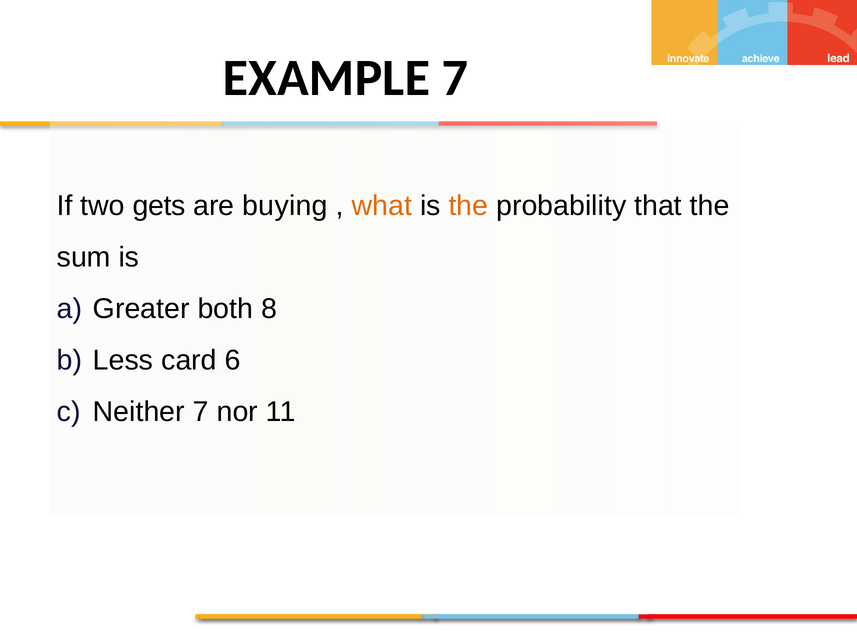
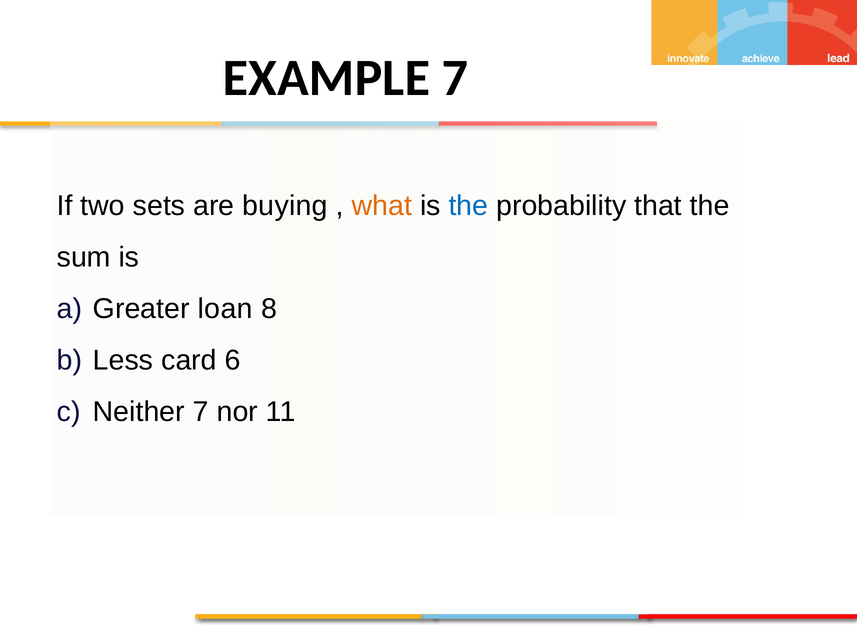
gets: gets -> sets (159, 206)
the colour: orange -> blue (468, 206)
both: both -> loan (225, 309)
